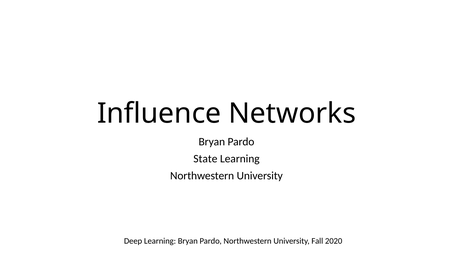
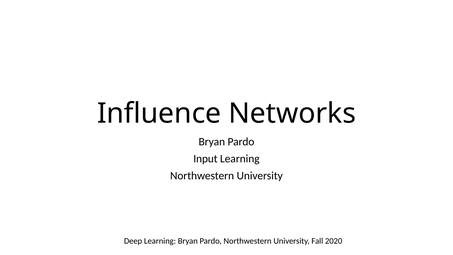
State: State -> Input (205, 159)
